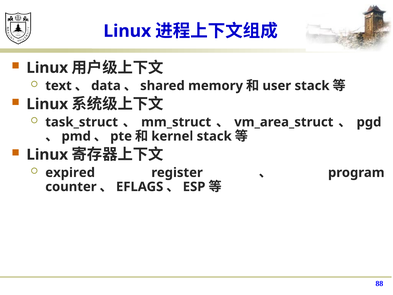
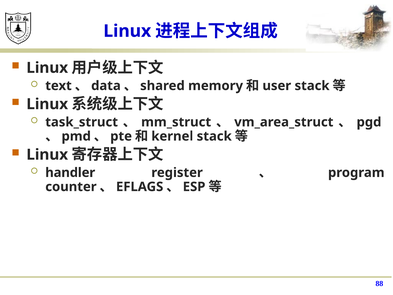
expired: expired -> handler (70, 172)
